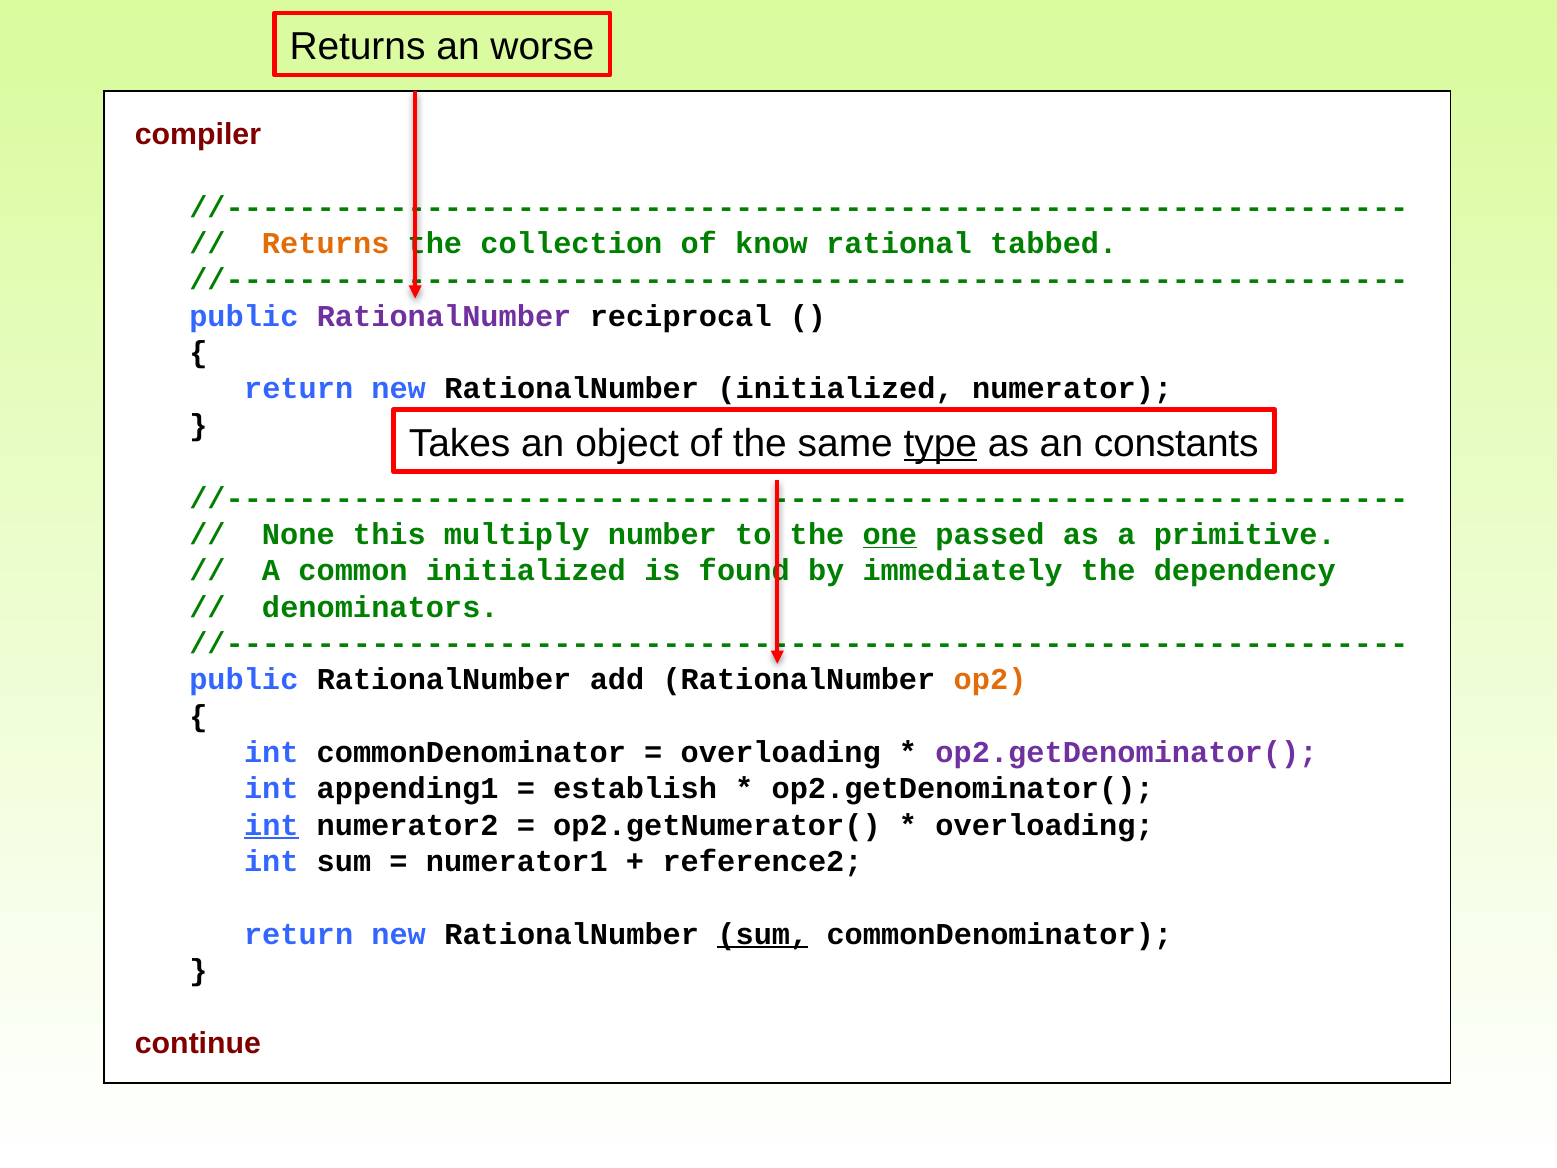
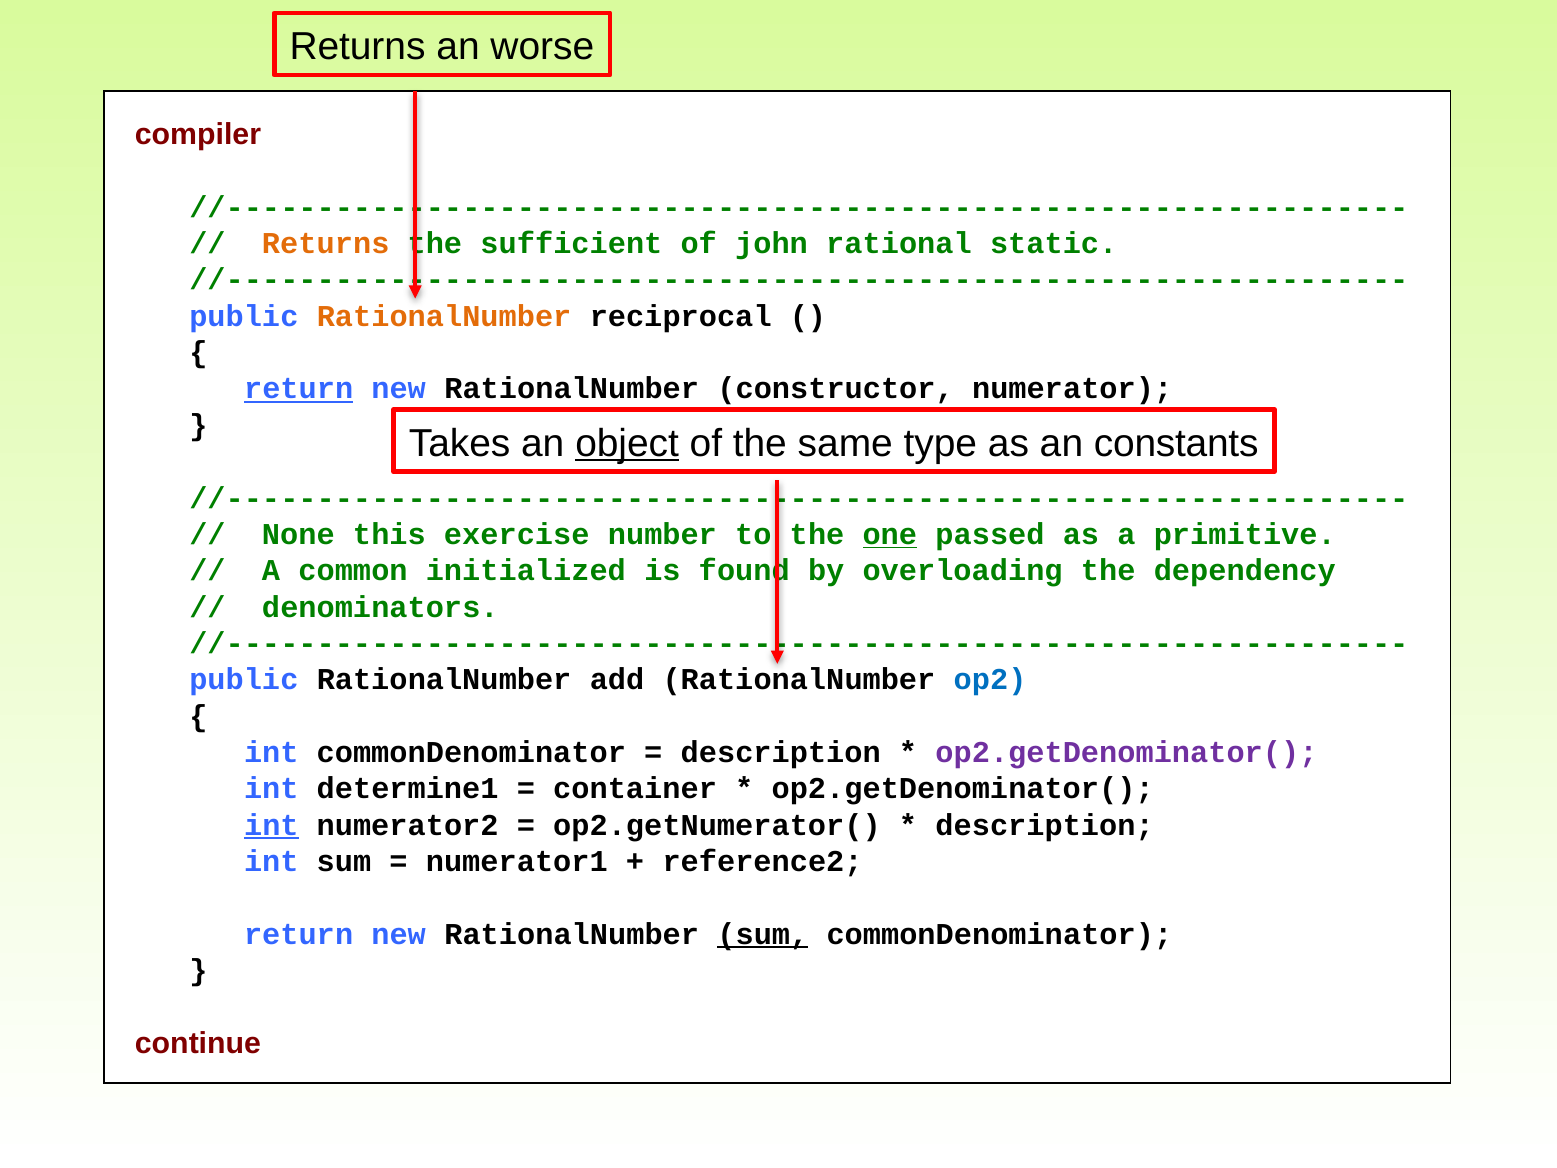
collection: collection -> sufficient (571, 243)
know: know -> john (772, 243)
tabbed: tabbed -> static (1054, 243)
RationalNumber colour: purple -> orange (444, 316)
return underline: none -> present (299, 389)
RationalNumber initialized: initialized -> constructor (836, 389)
object underline: none -> present (627, 443)
type underline: present -> none (940, 443)
multiply: multiply -> exercise (517, 534)
immediately: immediately -> overloading (963, 571)
op2 colour: orange -> blue (990, 680)
overloading: overloading -> description (781, 752)
appending1: appending1 -> determine1 (408, 789)
establish: establish -> container (635, 789)
overloading: overloading -> description (1045, 825)
